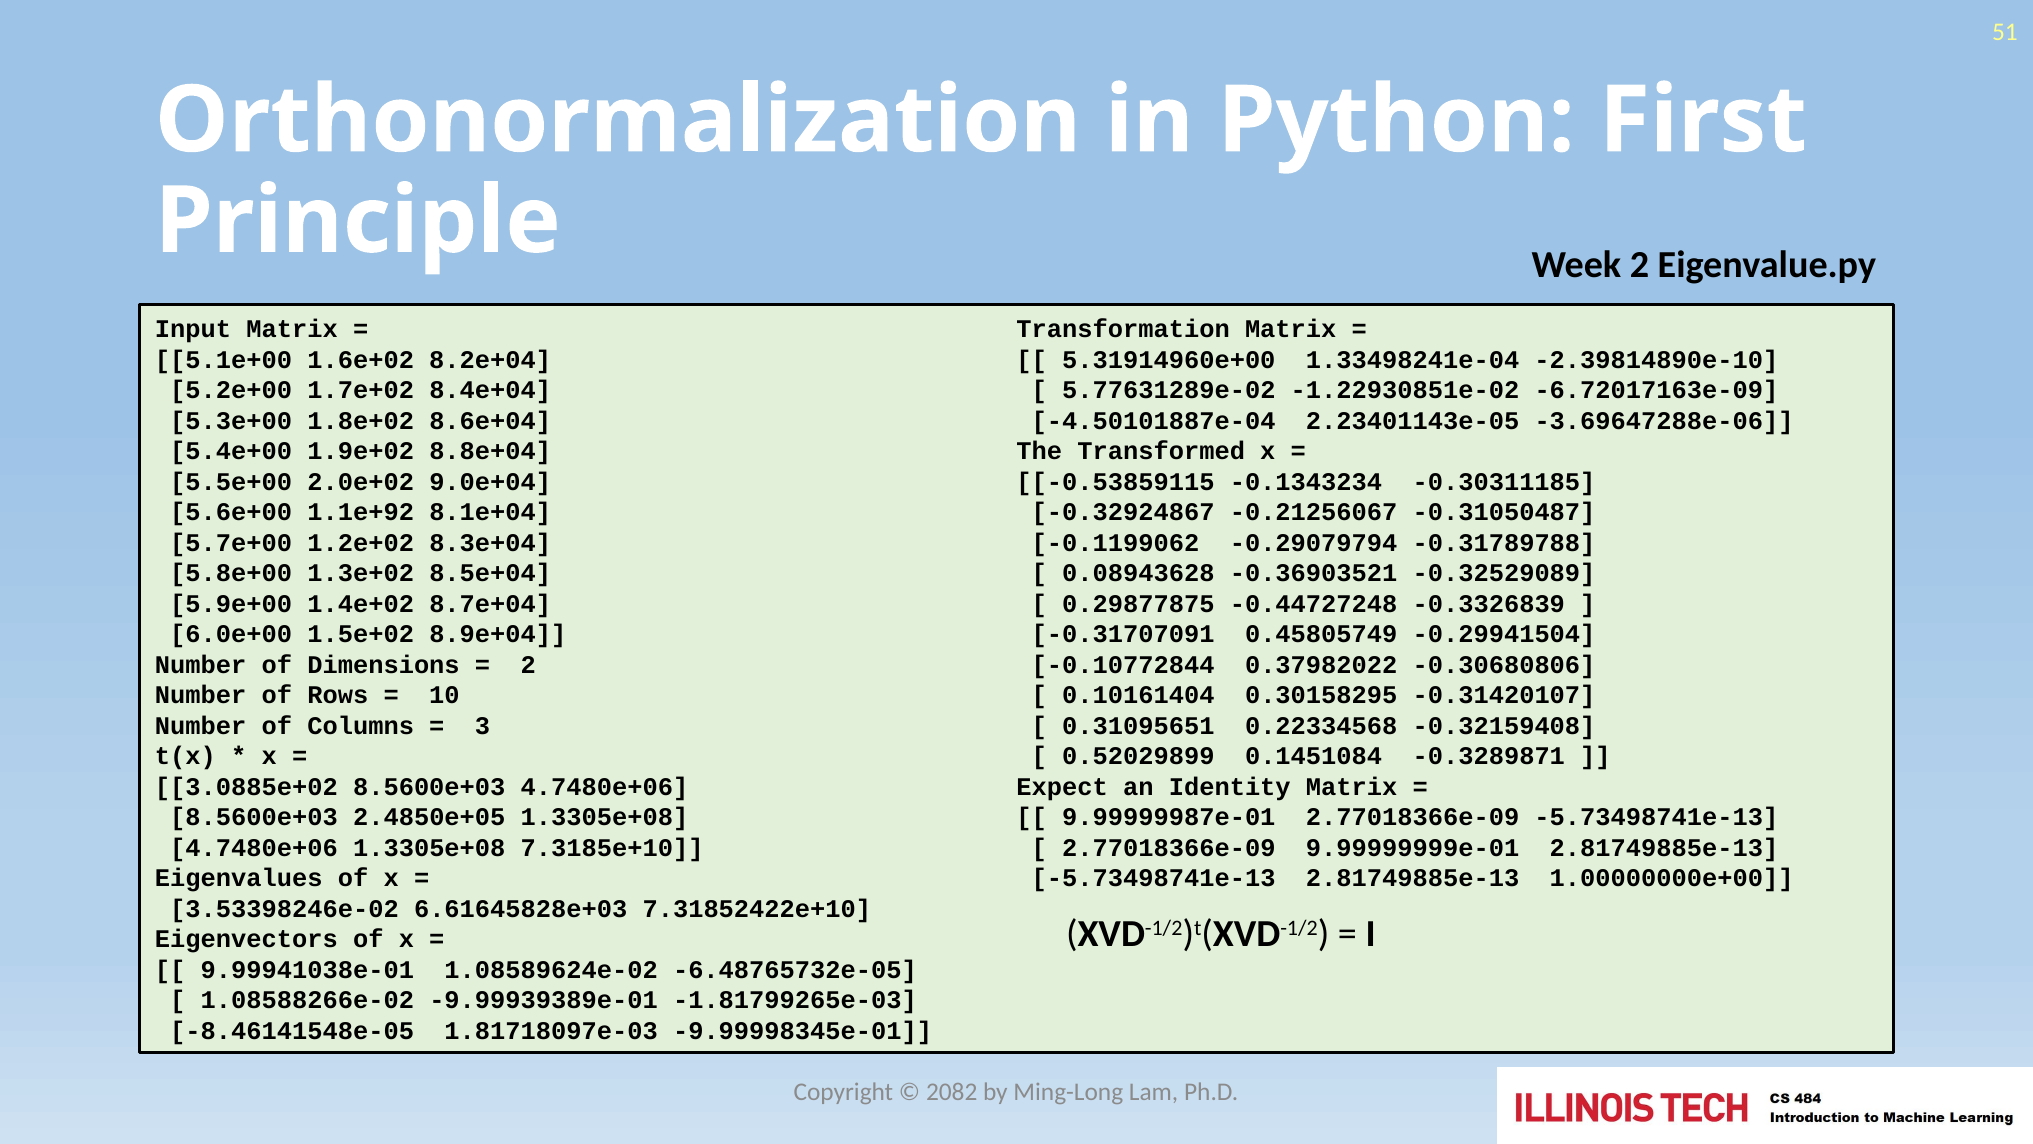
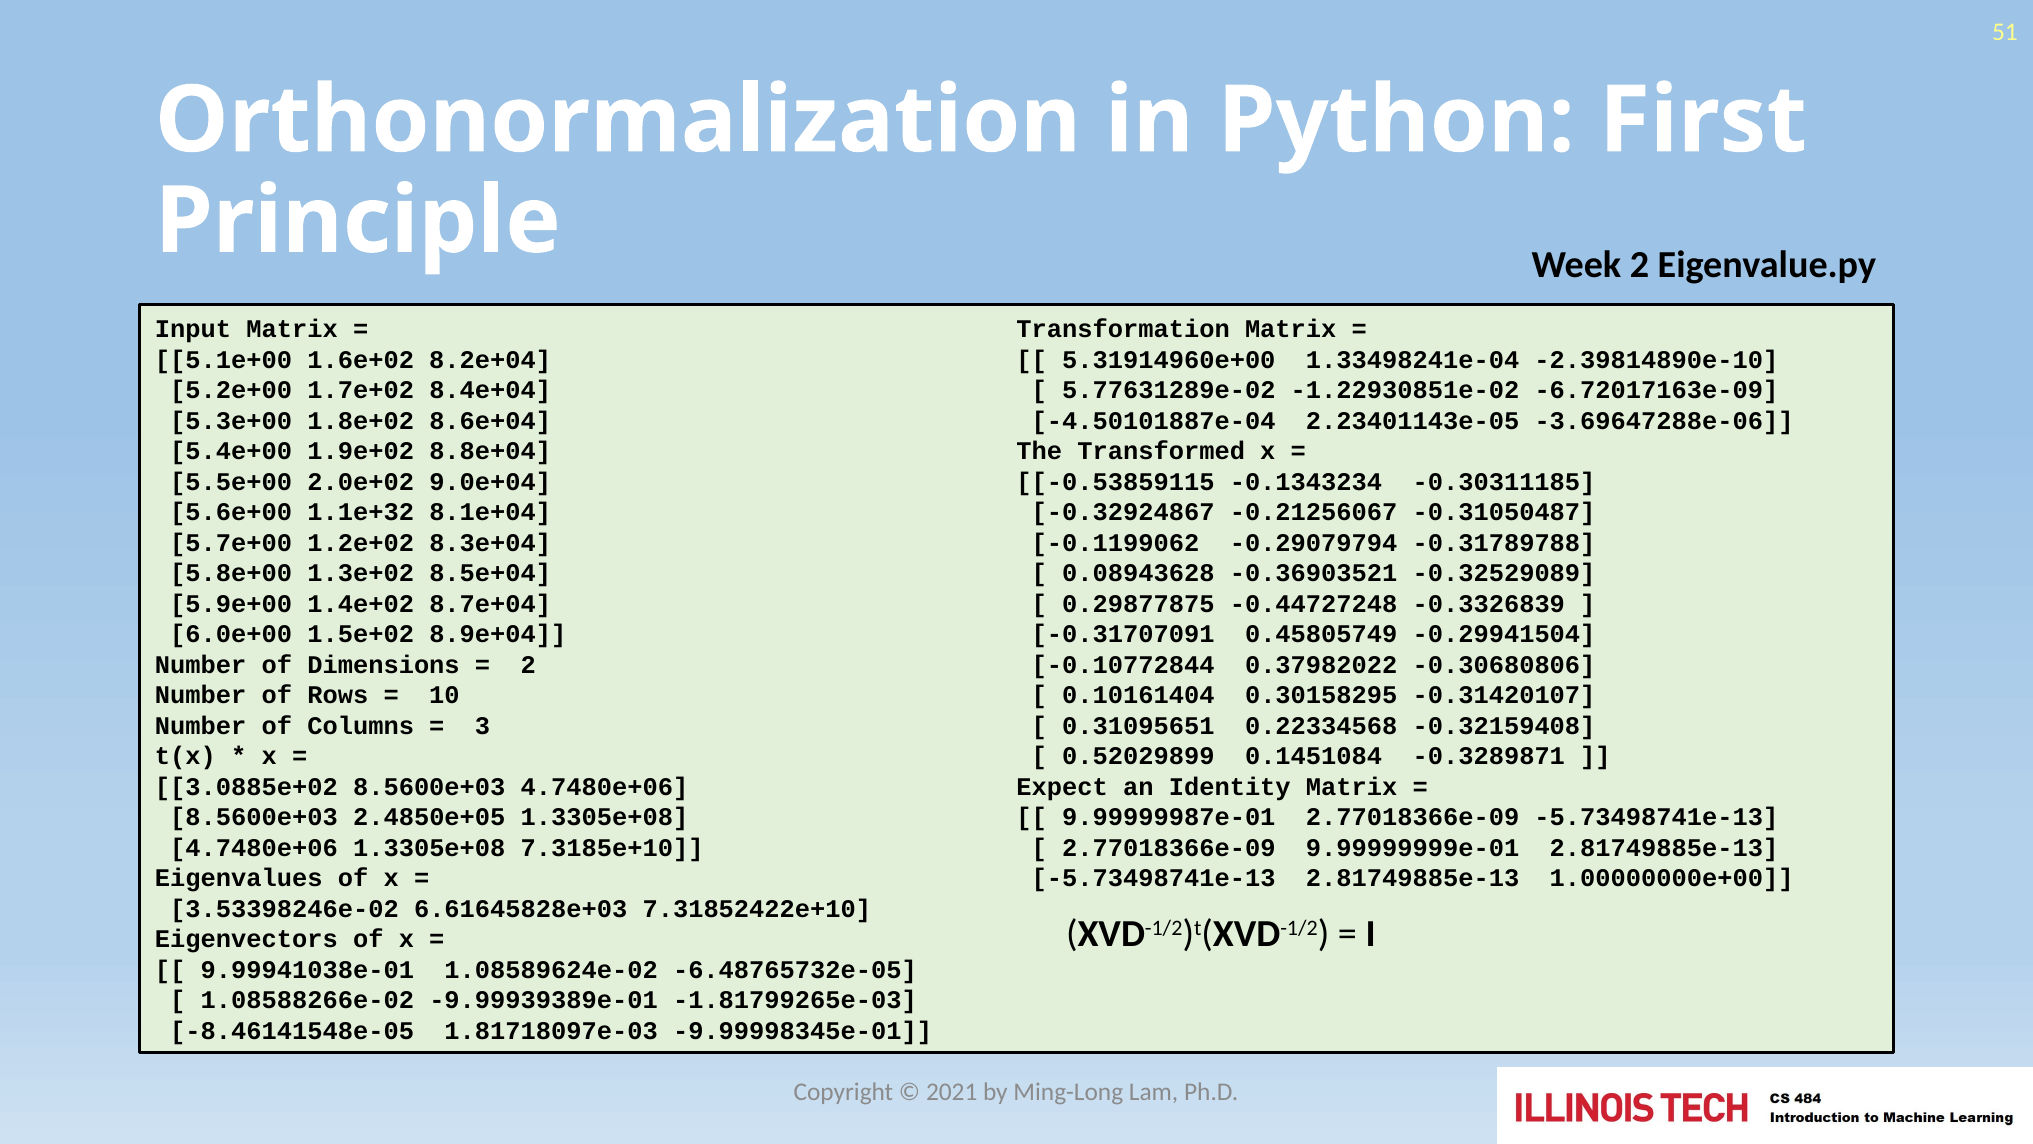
1.1e+92: 1.1e+92 -> 1.1e+32 (361, 512)
2082: 2082 -> 2021 (952, 1092)
